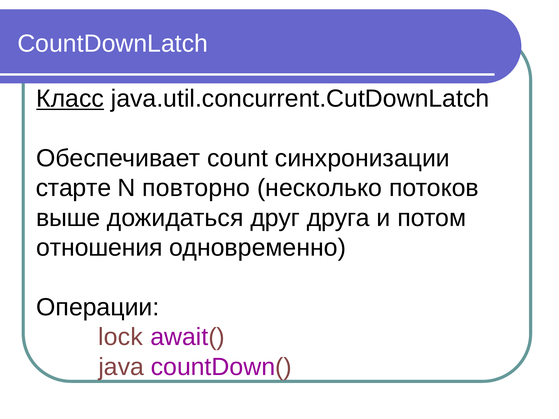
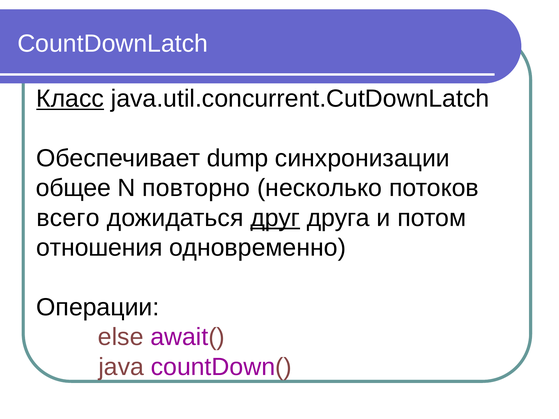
count: count -> dump (238, 158)
старте: старте -> общее (73, 188)
выше: выше -> всего (68, 218)
друг underline: none -> present (275, 218)
lock: lock -> else (121, 337)
